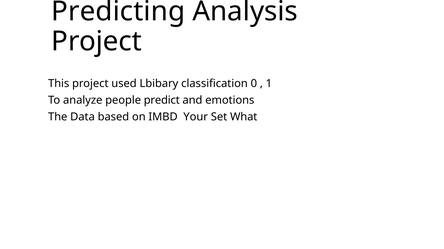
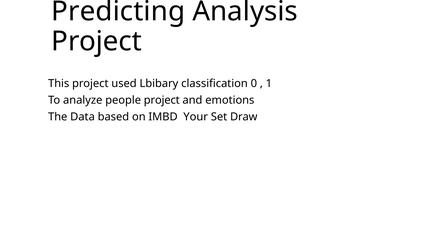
people predict: predict -> project (162, 100)
What: What -> Draw (244, 117)
